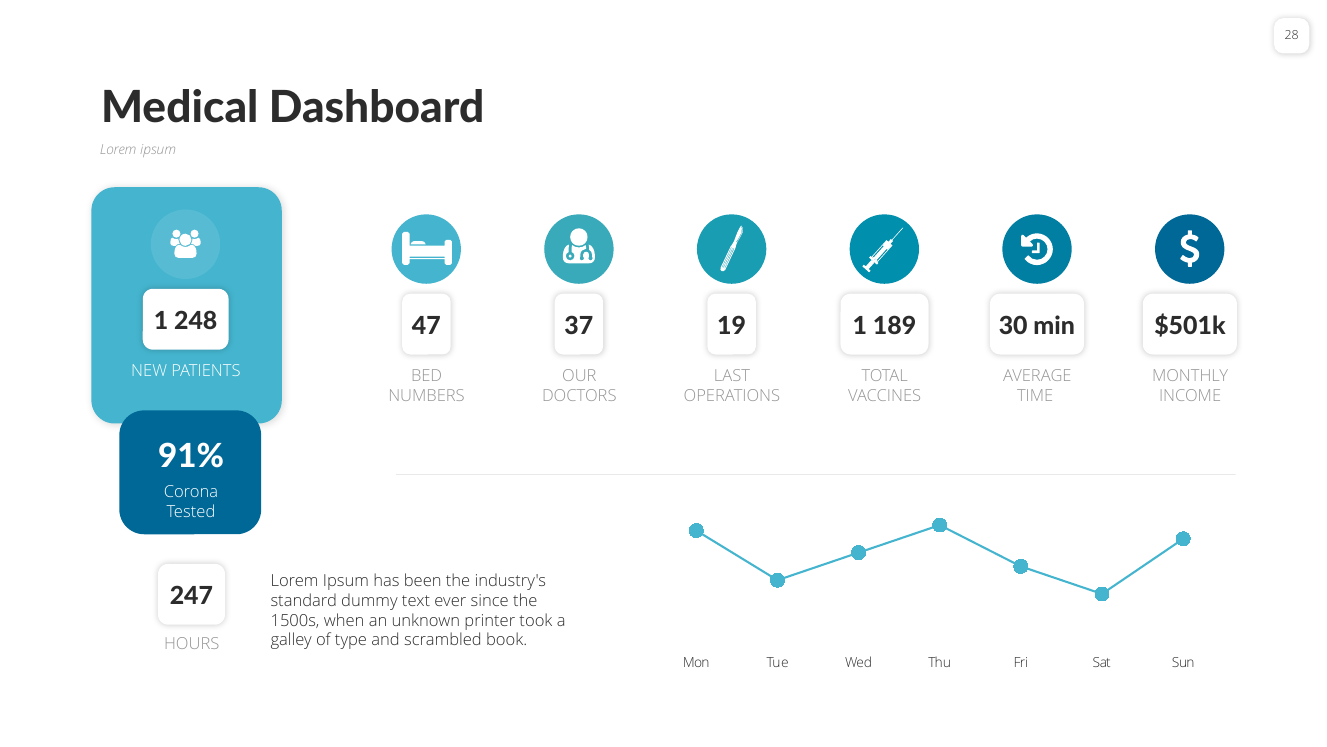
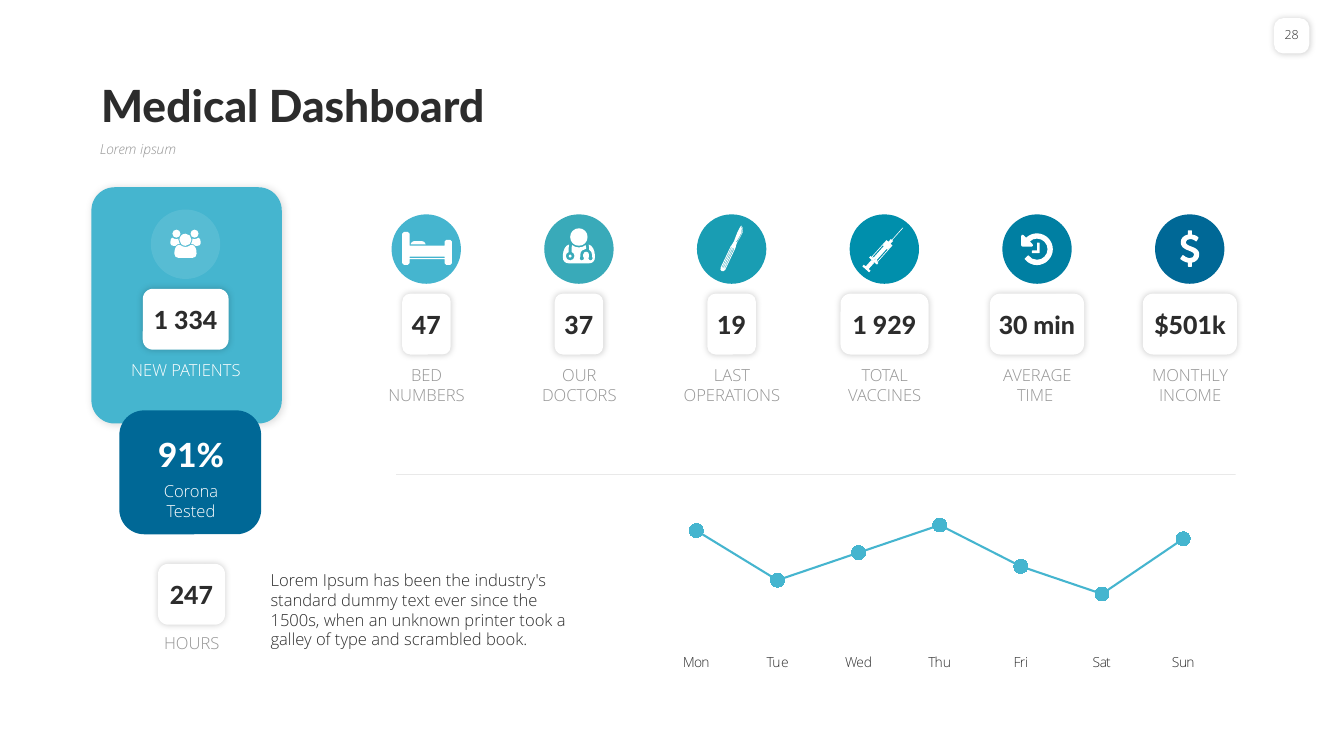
248: 248 -> 334 (196, 321)
189: 189 -> 929 (895, 326)
